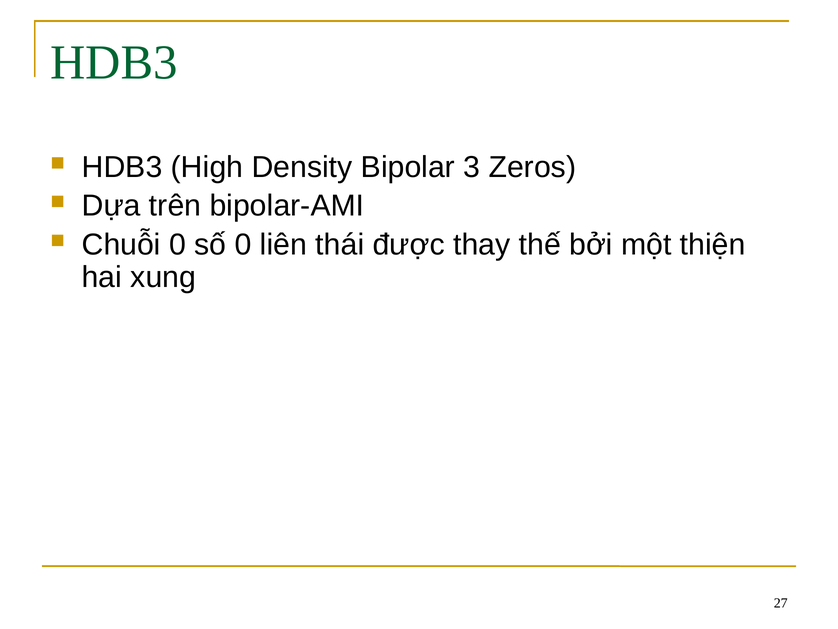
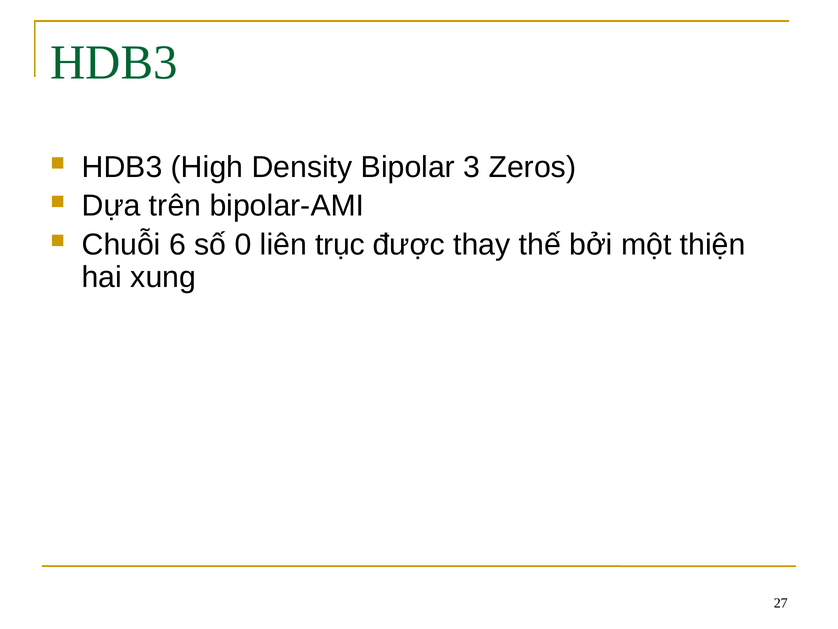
Chuỗi 0: 0 -> 6 (178, 244)
thái: thái -> trục (340, 244)
